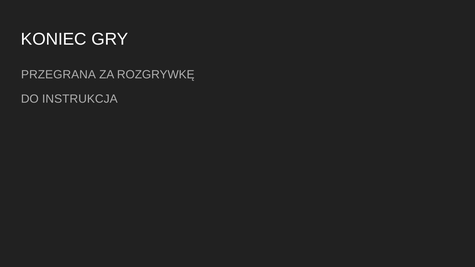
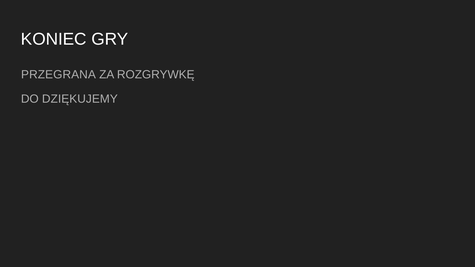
INSTRUKCJA: INSTRUKCJA -> DZIĘKUJEMY (80, 99)
